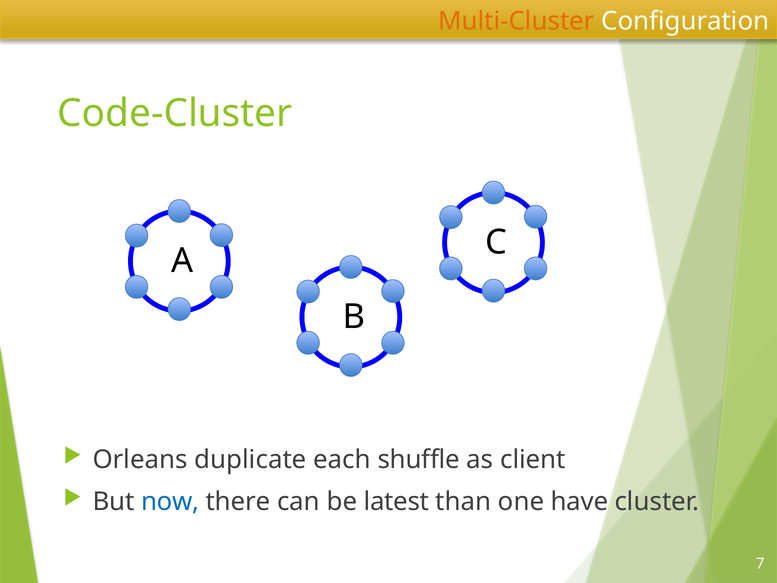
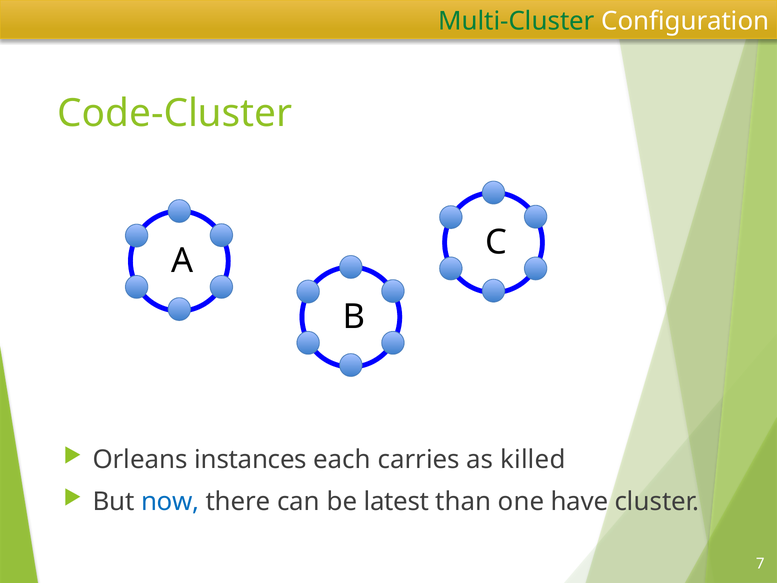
Multi-Cluster colour: orange -> green (516, 21)
duplicate: duplicate -> instances (251, 459)
shuffle: shuffle -> carries (419, 459)
client: client -> killed (533, 459)
